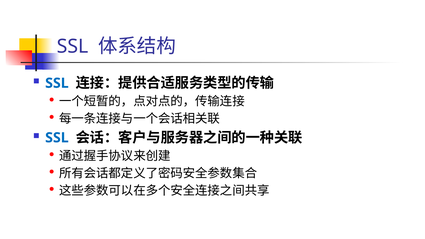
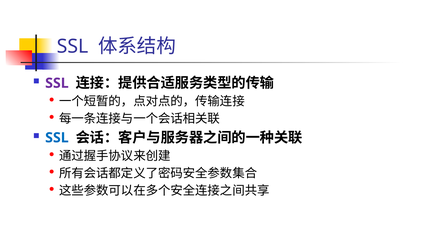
SSL colour: blue -> purple (57, 83)
